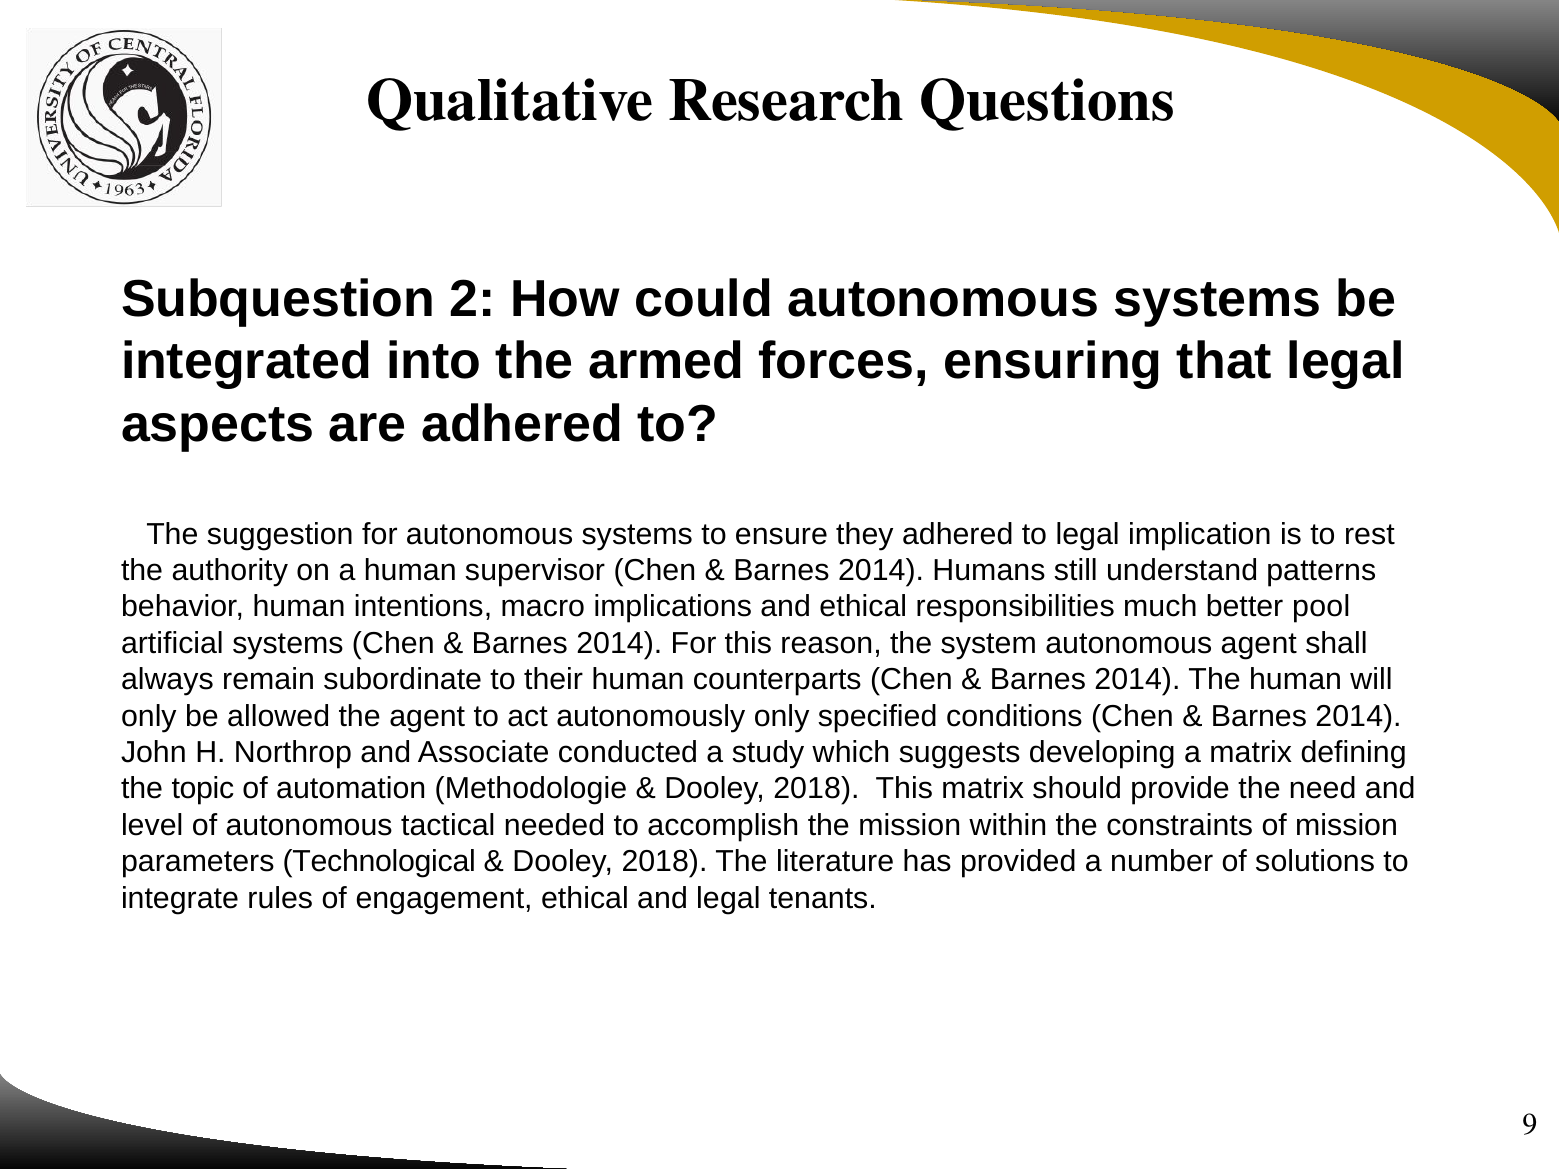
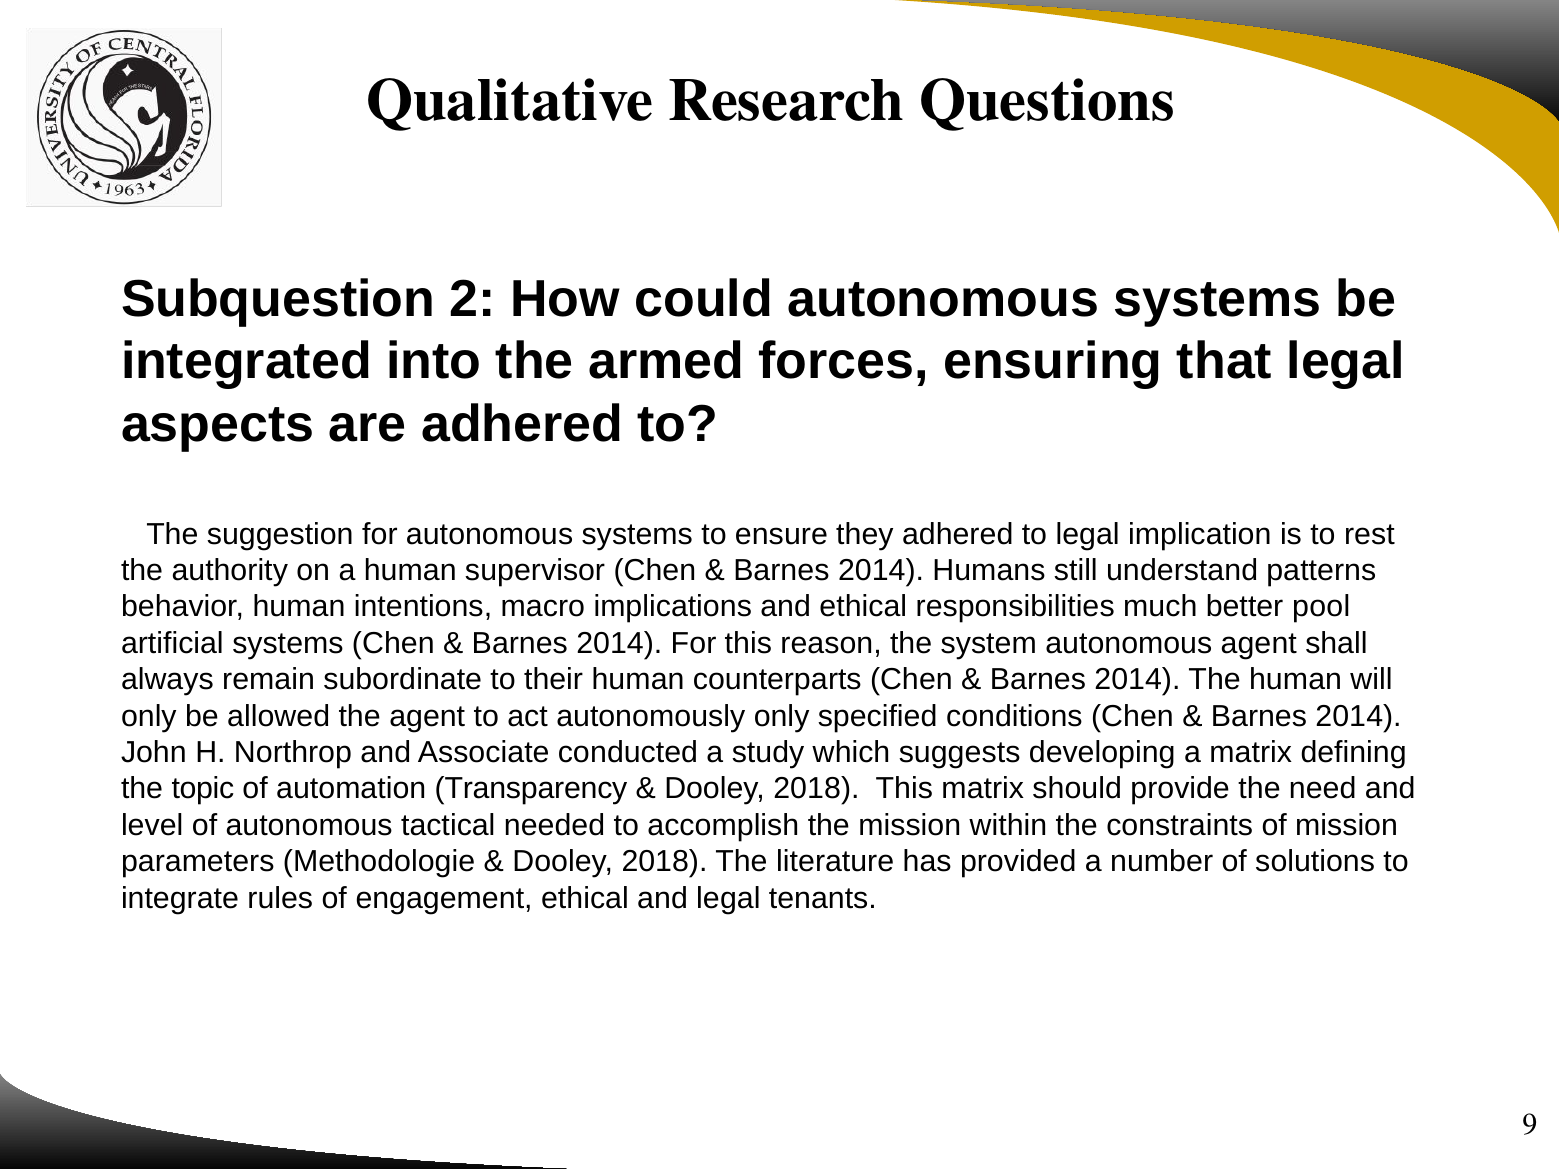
Methodologie: Methodologie -> Transparency (531, 789)
Technological: Technological -> Methodologie (379, 862)
